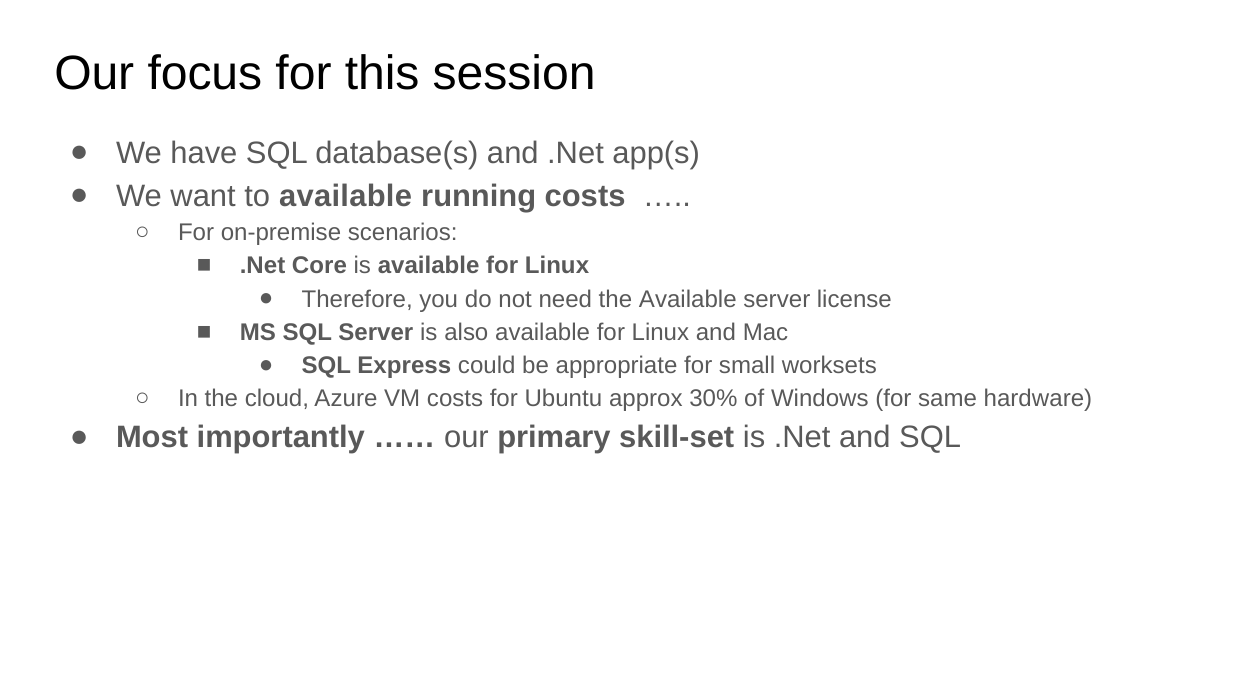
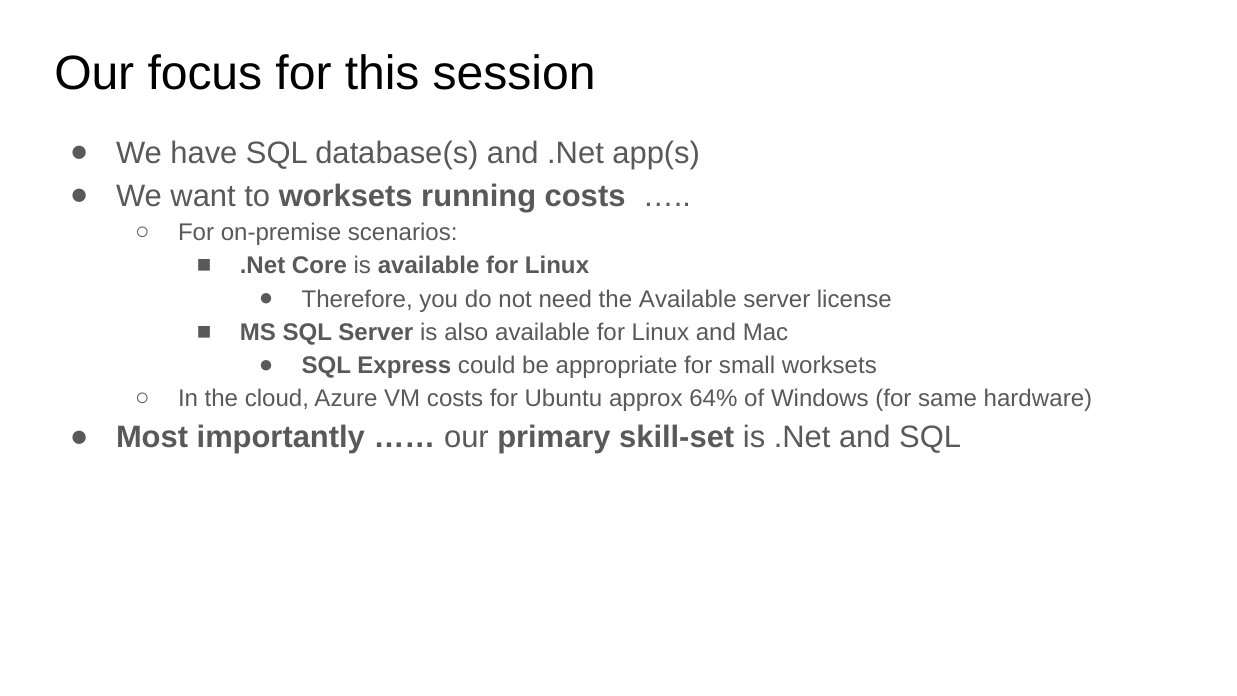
to available: available -> worksets (346, 196)
30%: 30% -> 64% (713, 399)
